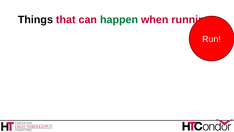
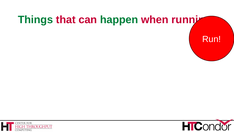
Things colour: black -> green (35, 20)
